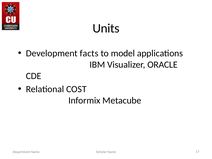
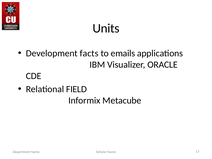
model: model -> emails (123, 53)
COST: COST -> FIELD (76, 89)
